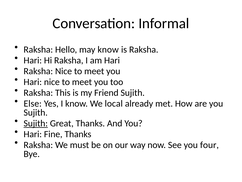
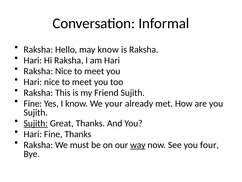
Else: Else -> Fine (33, 103)
local: local -> your (114, 103)
way underline: none -> present (138, 145)
